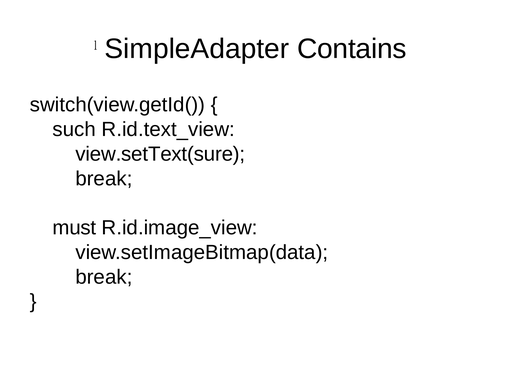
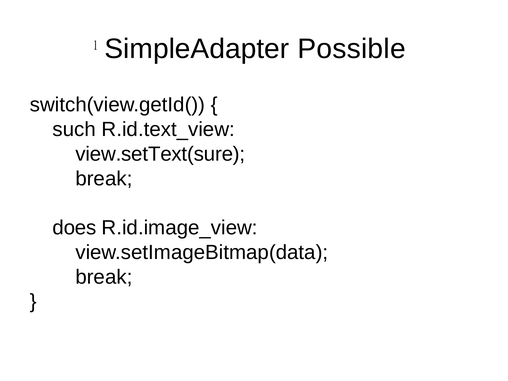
Contains: Contains -> Possible (352, 49)
must: must -> does (74, 228)
